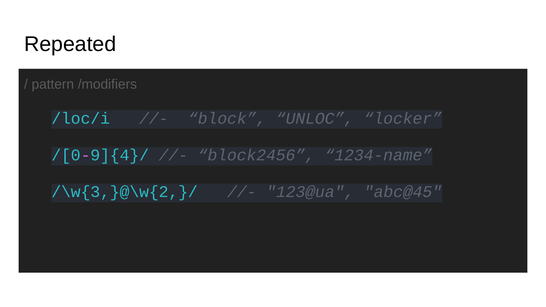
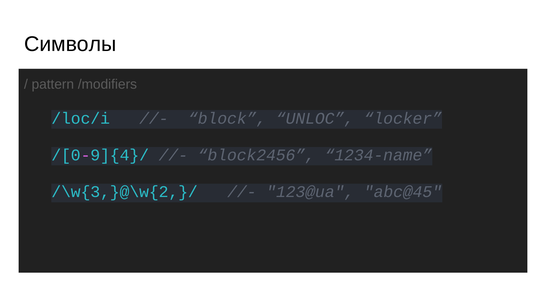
Repeated: Repeated -> Символы (70, 44)
